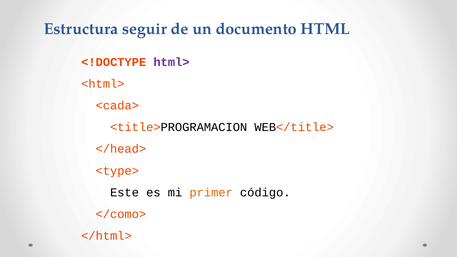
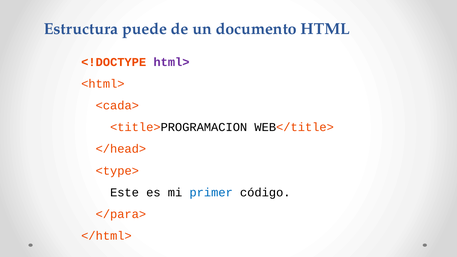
seguir: seguir -> puede (145, 29)
primer colour: orange -> blue (211, 192)
</como>: </como> -> </para> (121, 214)
